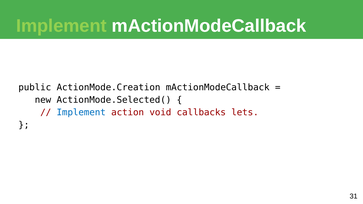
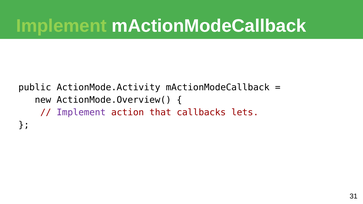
ActionMode.Creation: ActionMode.Creation -> ActionMode.Activity (108, 87)
ActionMode.Selected(: ActionMode.Selected( -> ActionMode.Overview( (114, 100)
Implement colour: blue -> purple (81, 112)
void: void -> that (160, 112)
